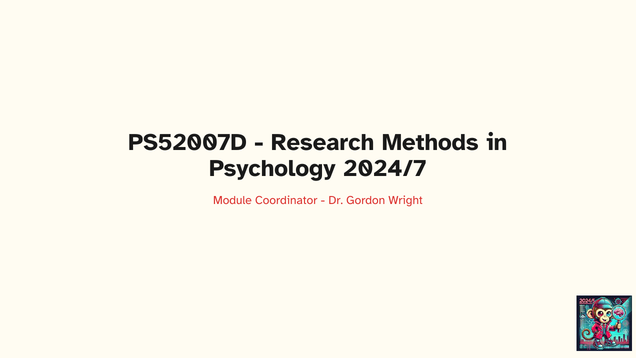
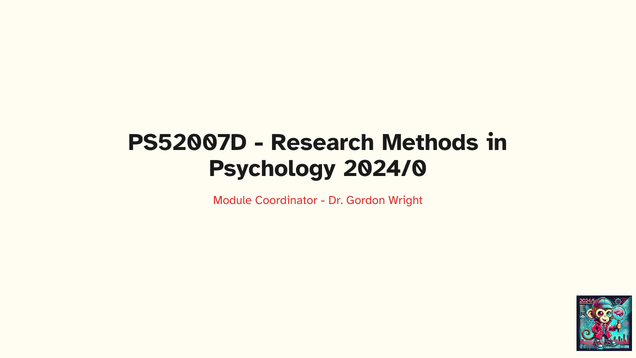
2024/7: 2024/7 -> 2024/0 (385, 168)
